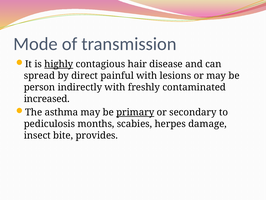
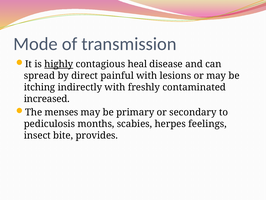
hair: hair -> heal (137, 64)
person: person -> itching (40, 87)
asthma: asthma -> menses (61, 112)
primary underline: present -> none (135, 112)
damage: damage -> feelings (207, 124)
